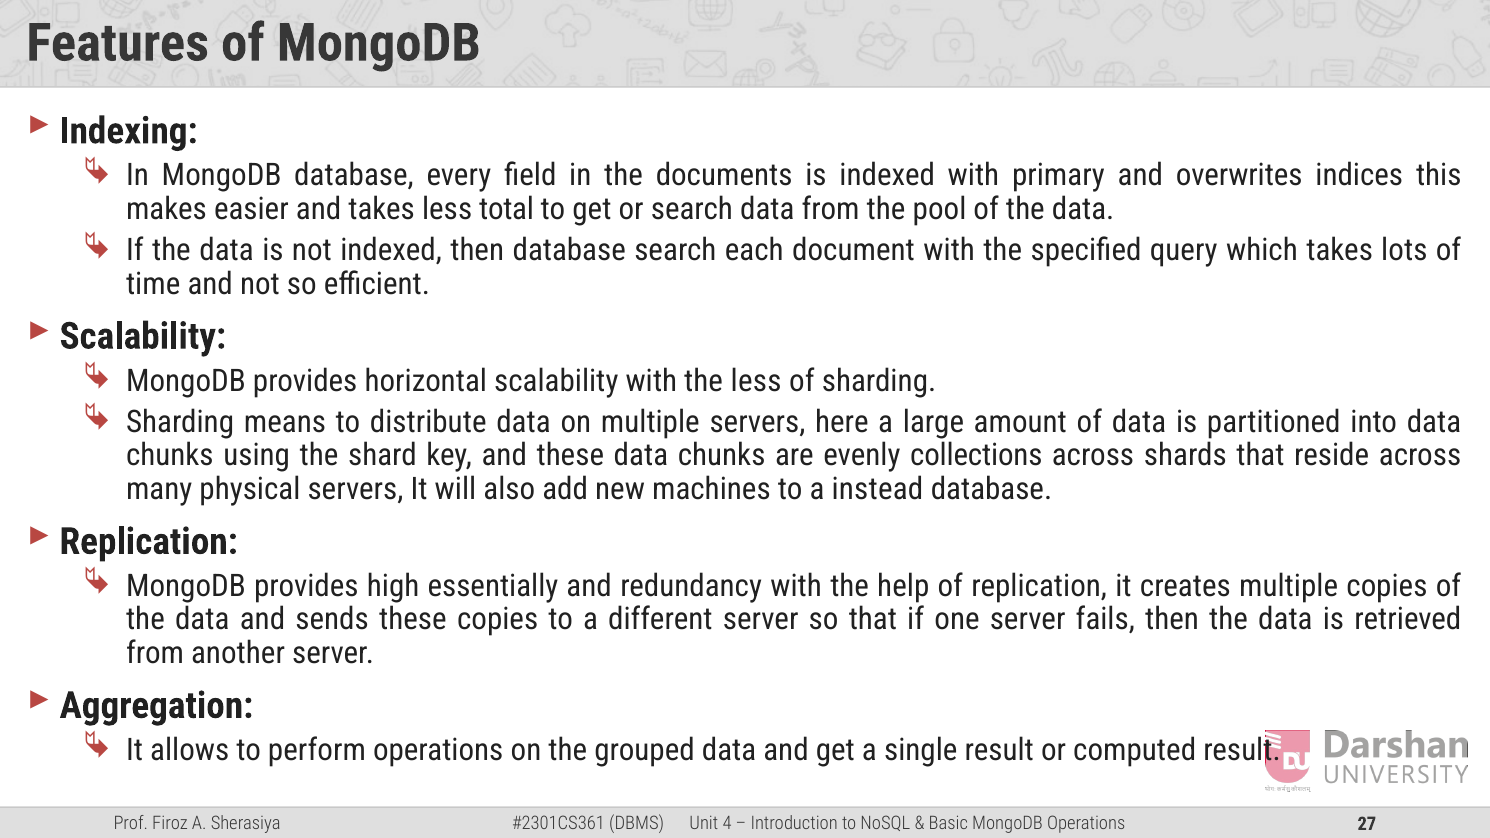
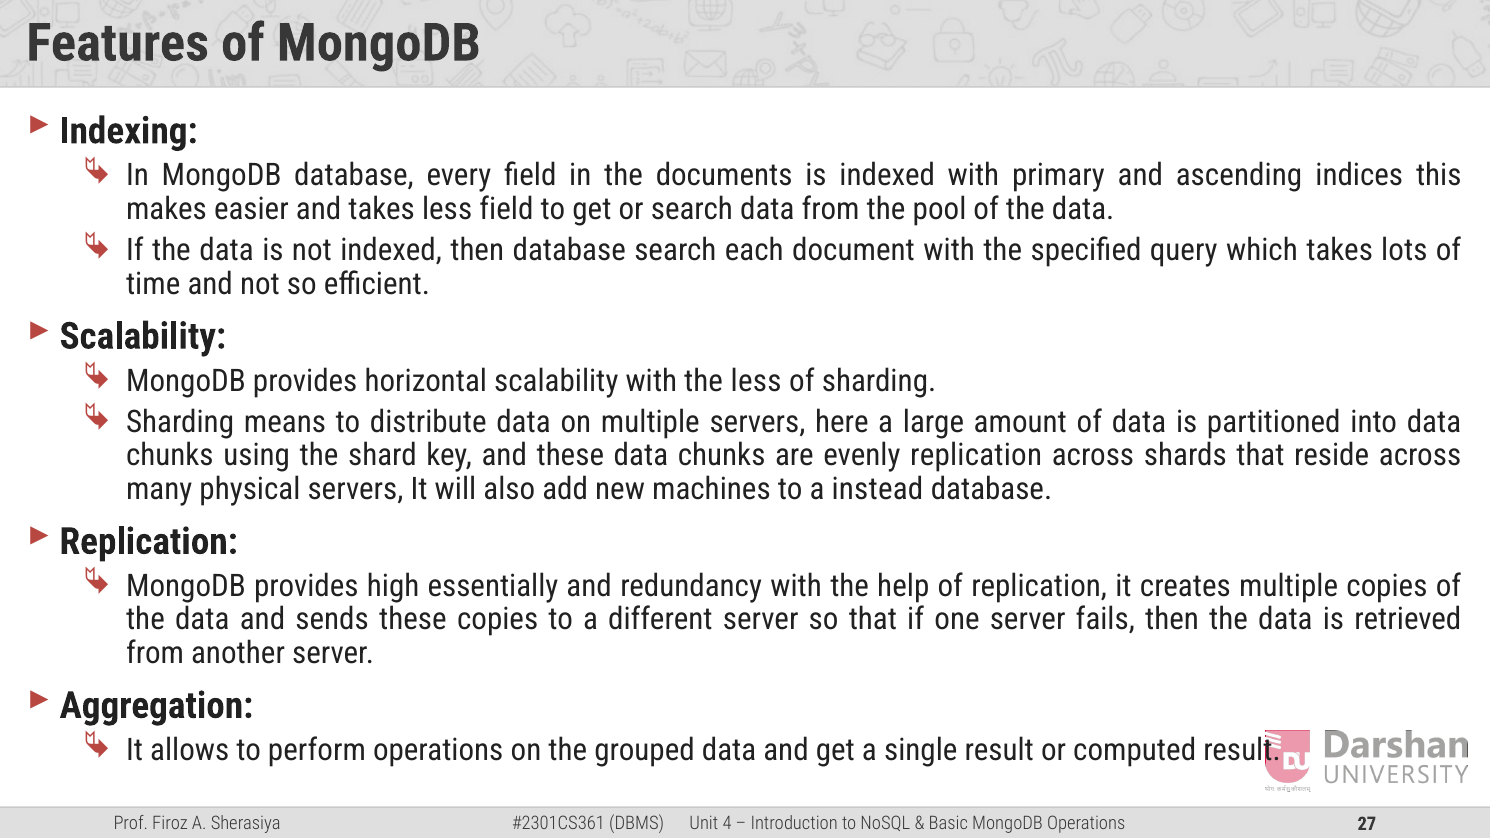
overwrites: overwrites -> ascending (1239, 176)
less total: total -> field (506, 209)
evenly collections: collections -> replication (976, 456)
